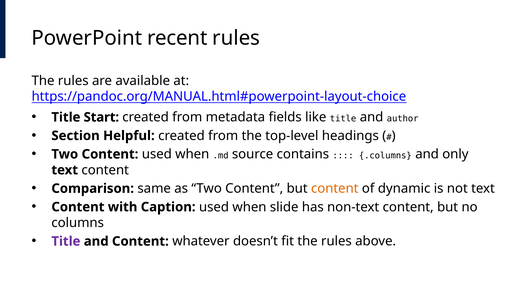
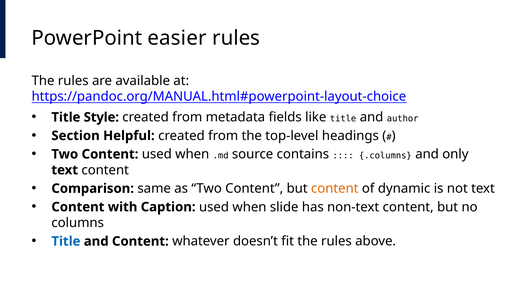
recent: recent -> easier (177, 38)
Start: Start -> Style (101, 117)
Title colour: purple -> blue (66, 241)
